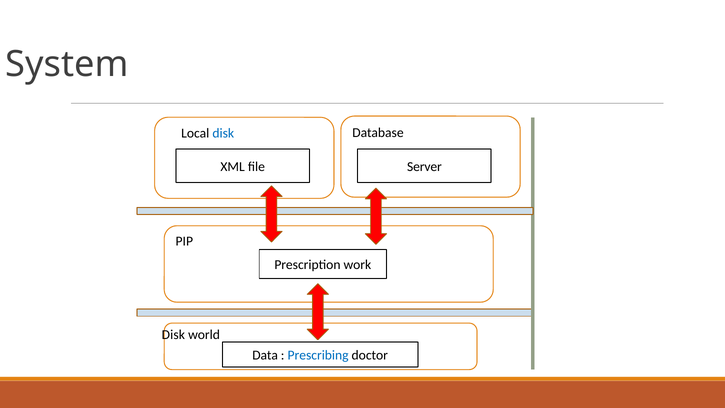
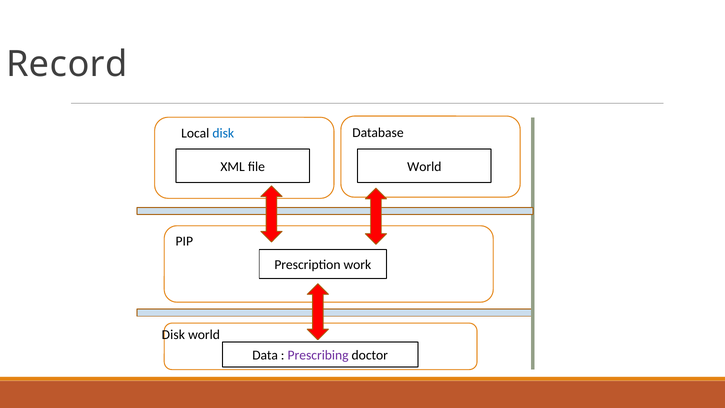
System: System -> Record (67, 64)
Server: Server -> World (424, 167)
Prescribing colour: blue -> purple (318, 355)
